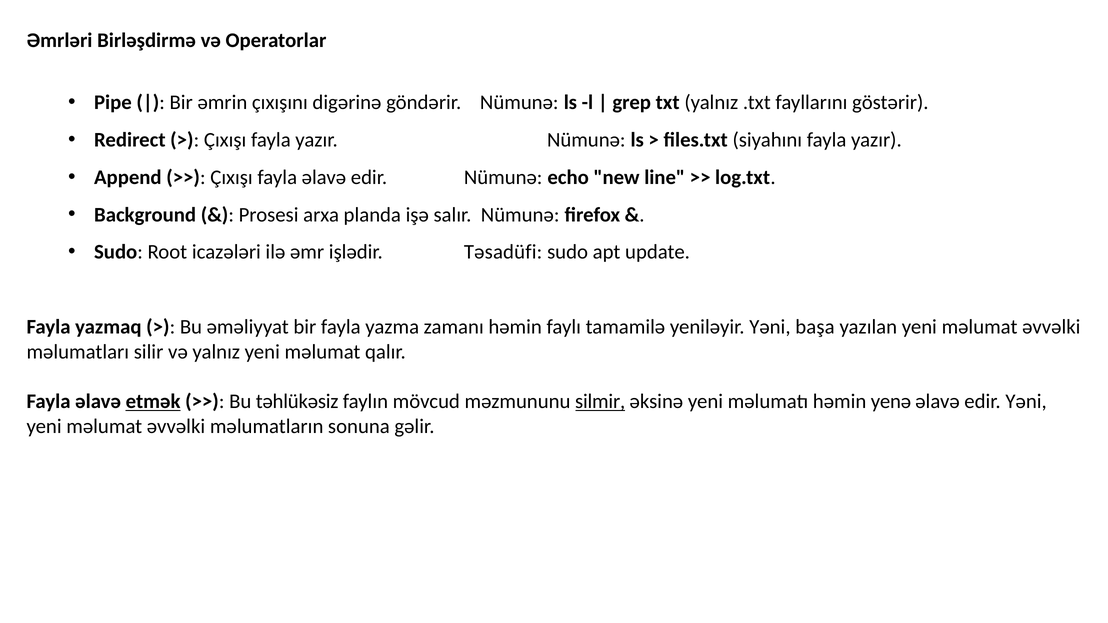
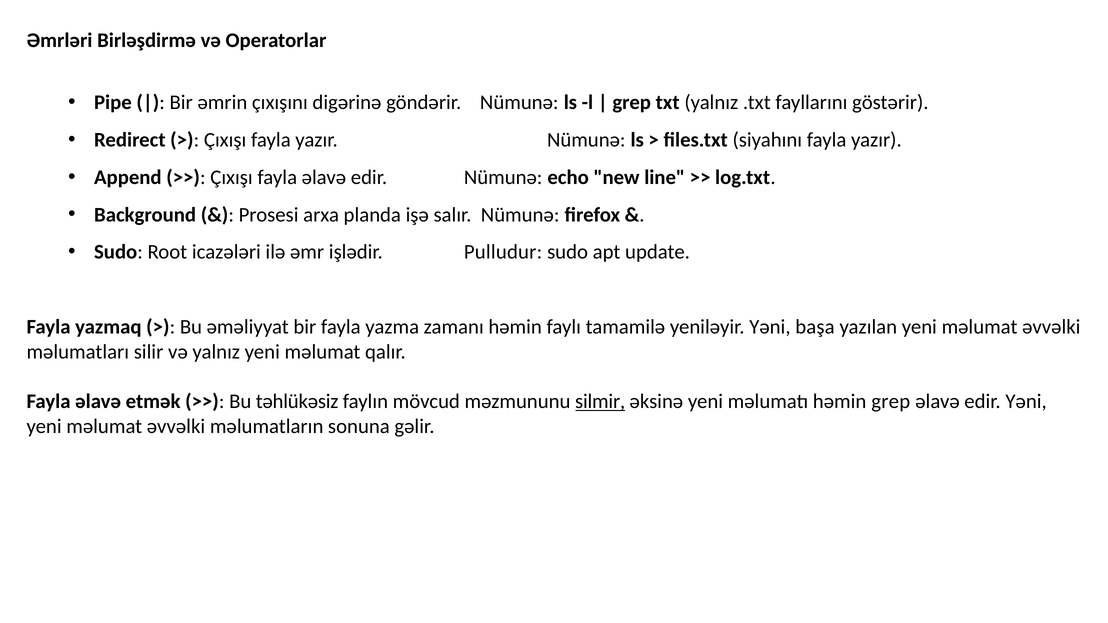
Təsadüfi: Təsadüfi -> Pulludur (503, 252)
etmək underline: present -> none (153, 402)
həmin yenə: yenə -> grep (891, 402)
